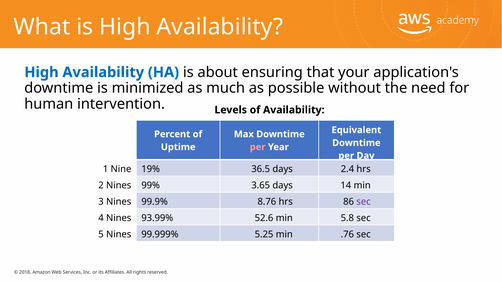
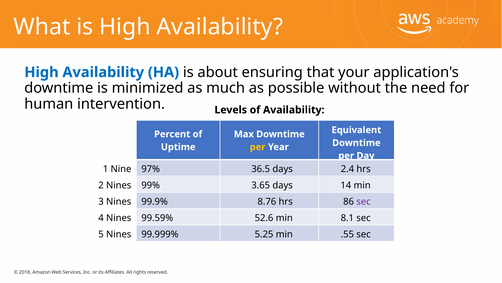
per colour: pink -> yellow (258, 147)
19%: 19% -> 97% (151, 169)
93.99%: 93.99% -> 99.59% (157, 218)
5.8: 5.8 -> 8.1 (347, 218)
.76: .76 -> .55 (347, 234)
